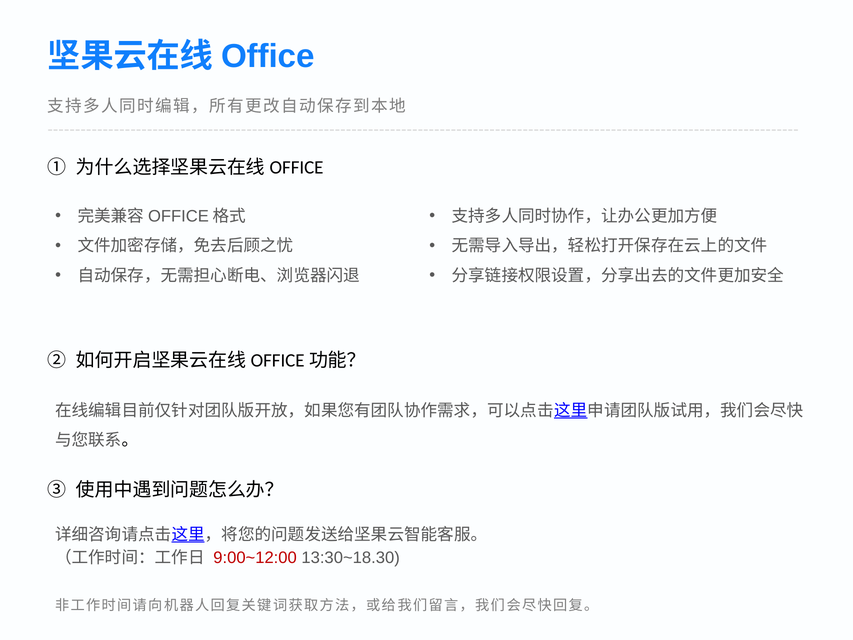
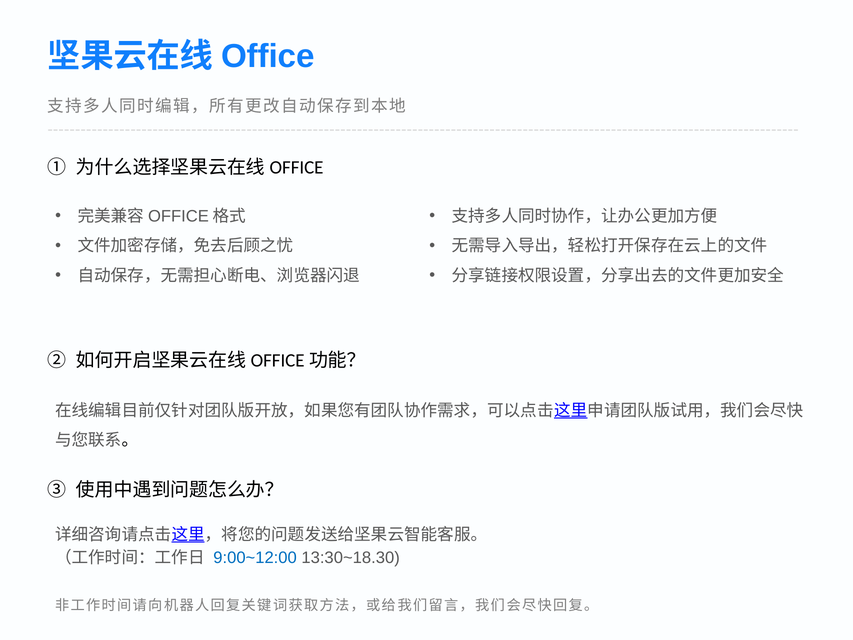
9:00~12:00 colour: red -> blue (255, 558)
